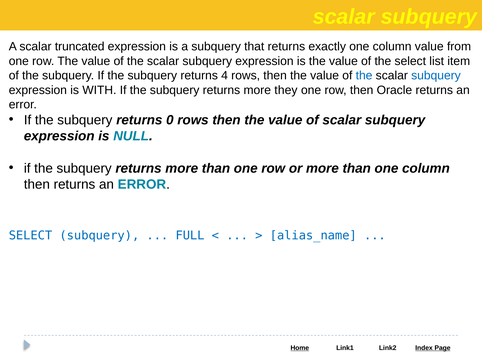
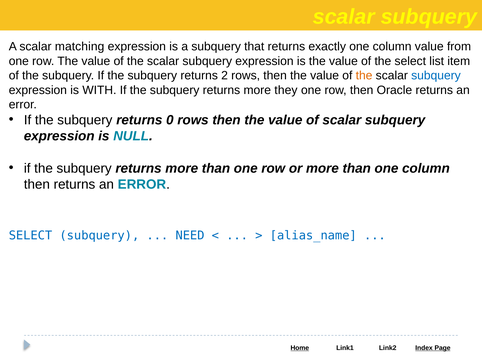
truncated: truncated -> matching (80, 47)
4: 4 -> 2 (225, 76)
the colour: blue -> orange (364, 76)
FULL: FULL -> NEED (190, 235)
